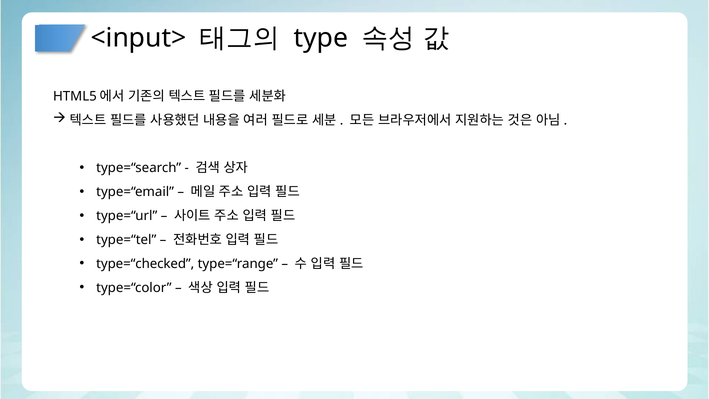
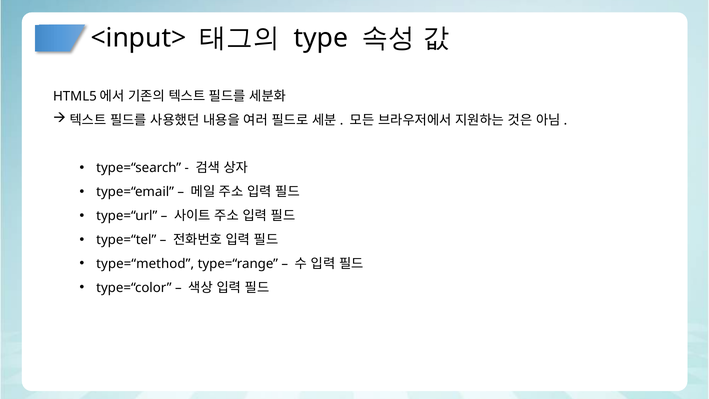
type=“checked: type=“checked -> type=“method (145, 264)
